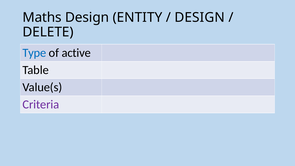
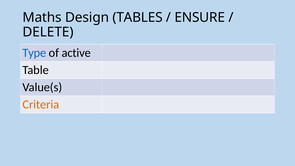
ENTITY: ENTITY -> TABLES (138, 17)
DESIGN: DESIGN -> ENSURE (200, 17)
Criteria colour: purple -> orange (41, 104)
